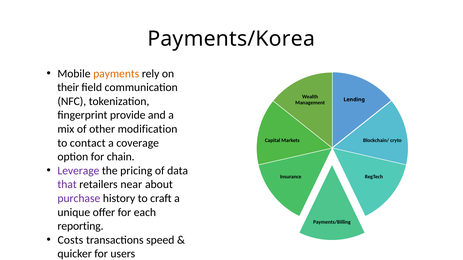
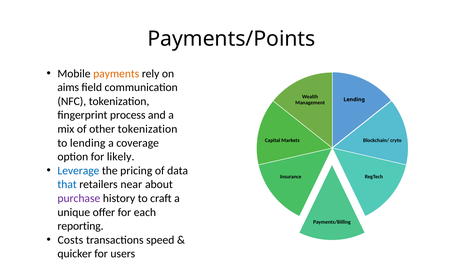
Payments/Korea: Payments/Korea -> Payments/Points (231, 39)
their: their -> aims (68, 88)
provide: provide -> process (128, 115)
other modification: modification -> tokenization (148, 129)
to contact: contact -> lending (88, 143)
chain: chain -> likely (121, 157)
Leverage colour: purple -> blue (78, 171)
that colour: purple -> blue (67, 185)
